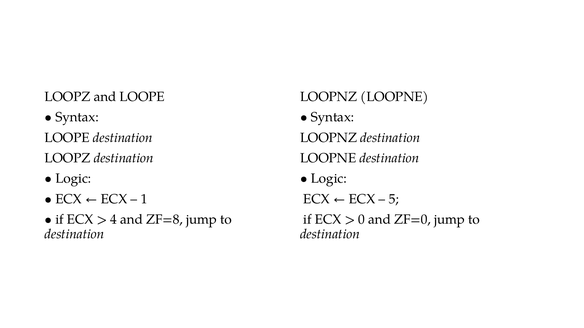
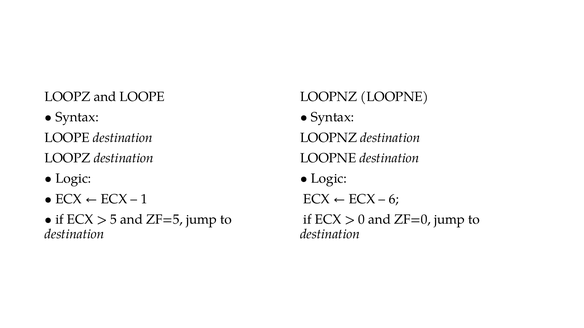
5: 5 -> 6 (394, 199)
4: 4 -> 5 (114, 220)
ZF=8: ZF=8 -> ZF=5 (165, 220)
